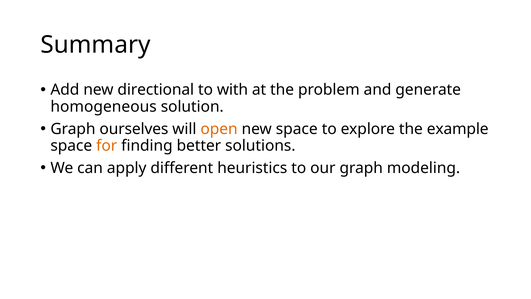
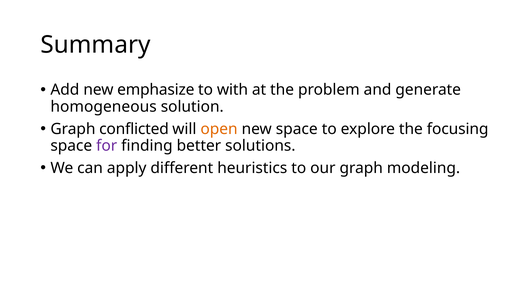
directional: directional -> emphasize (156, 90)
ourselves: ourselves -> conflicted (134, 129)
example: example -> focusing (458, 129)
for colour: orange -> purple (107, 146)
